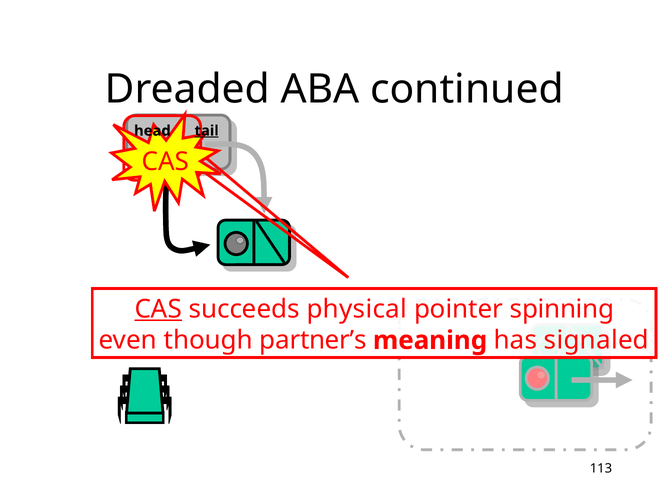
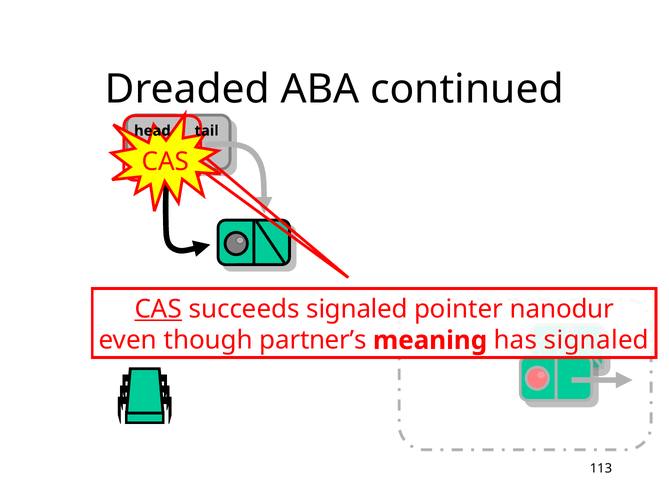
tail underline: present -> none (207, 131)
succeeds physical: physical -> signaled (357, 310)
spinning: spinning -> nanodur (562, 310)
